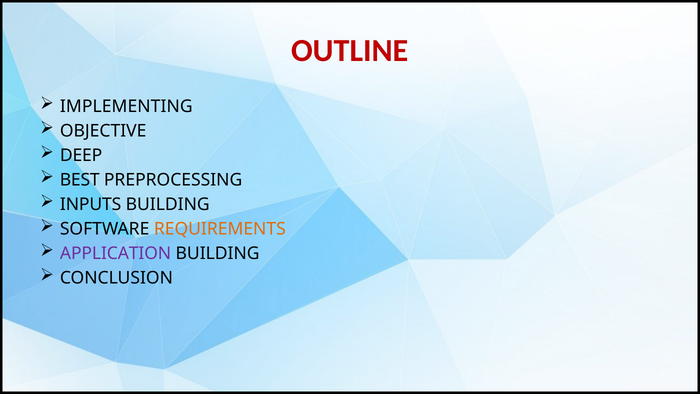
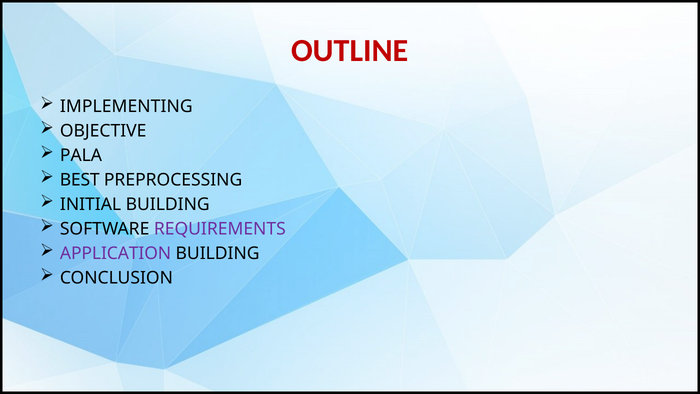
DEEP: DEEP -> PALA (81, 155)
INPUTS: INPUTS -> INITIAL (91, 204)
REQUIREMENTS colour: orange -> purple (220, 229)
